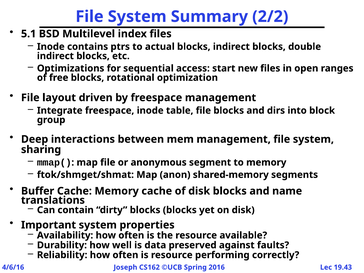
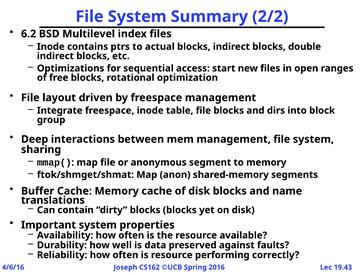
5.1: 5.1 -> 6.2 (29, 34)
